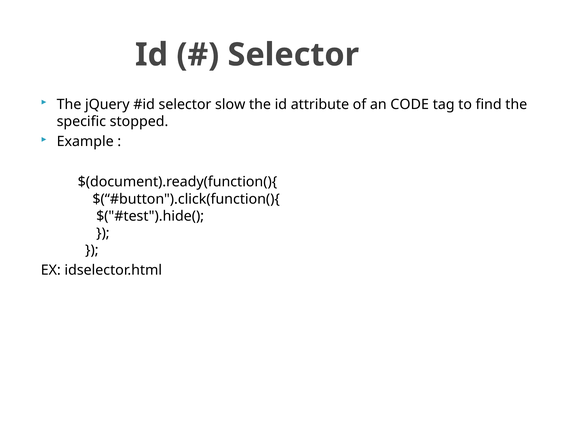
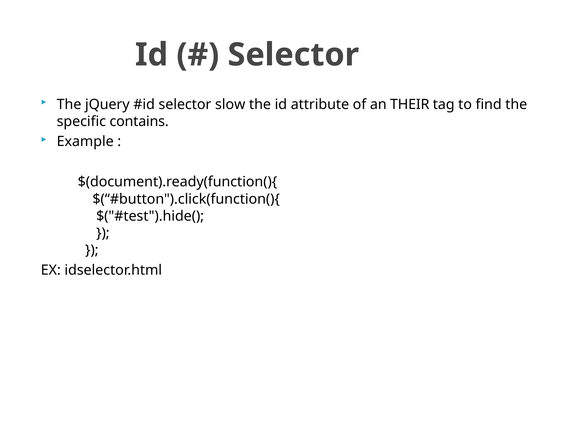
CODE: CODE -> THEIR (410, 104)
stopped: stopped -> contains (139, 121)
